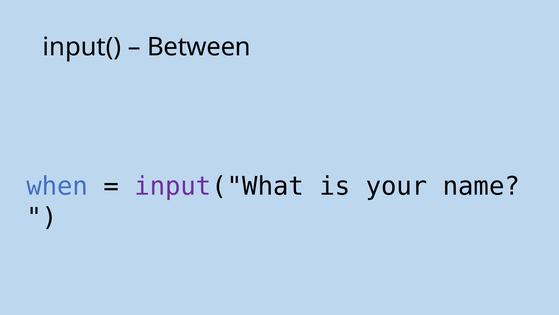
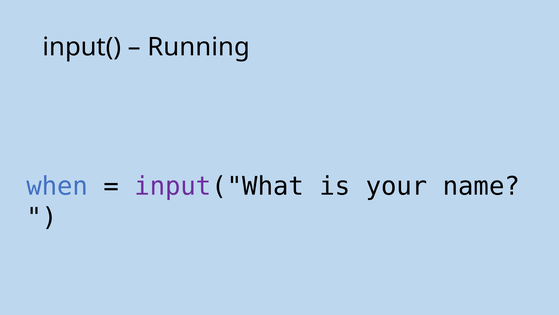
Between: Between -> Running (199, 47)
